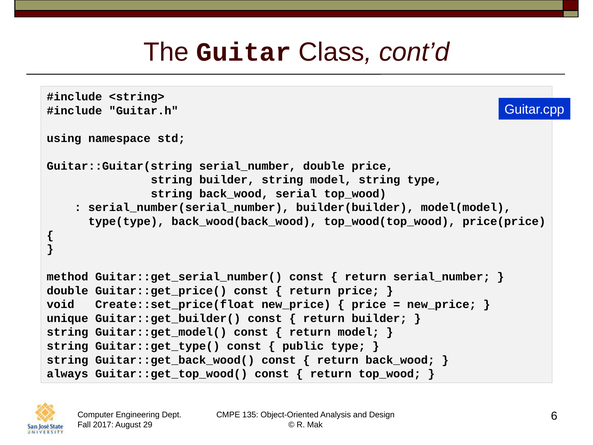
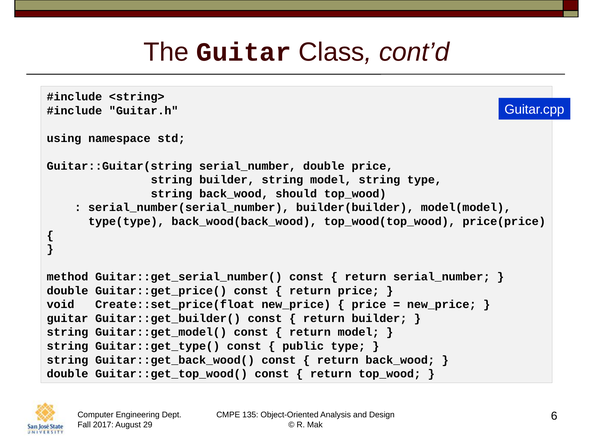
serial: serial -> should (296, 194)
unique: unique -> guitar (67, 318)
always: always -> double (67, 374)
